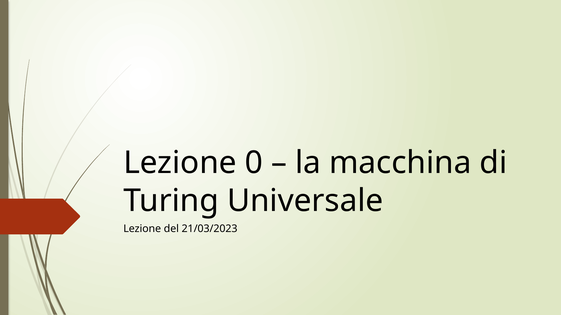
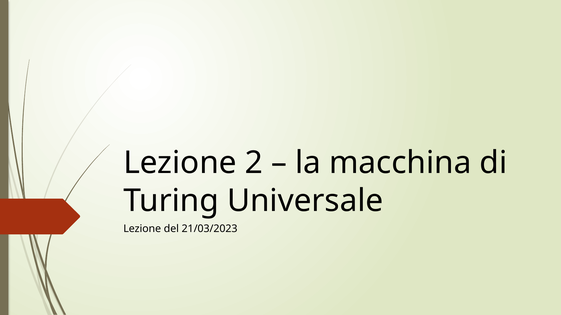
0: 0 -> 2 (254, 163)
